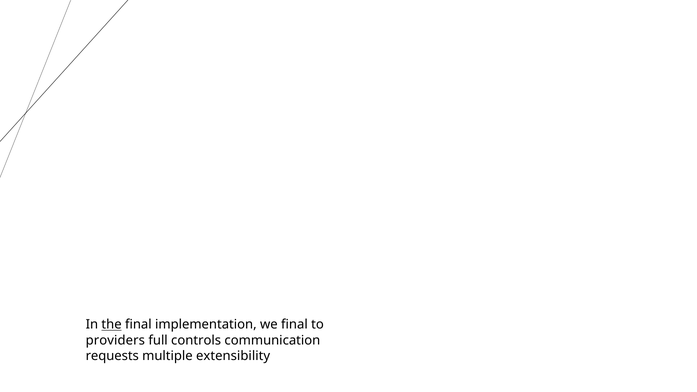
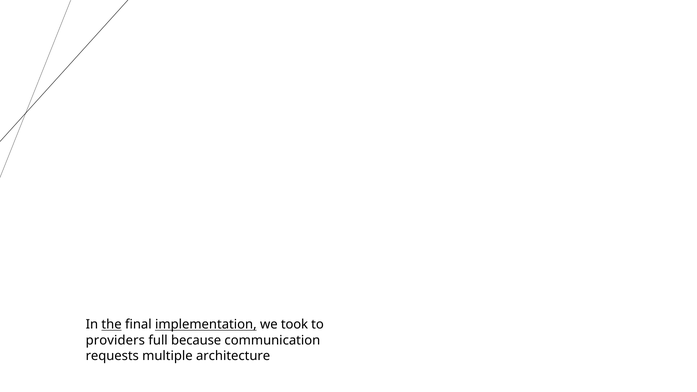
implementation underline: none -> present (206, 325)
we final: final -> took (295, 325)
controls: controls -> because (196, 340)
extensibility: extensibility -> architecture (233, 356)
